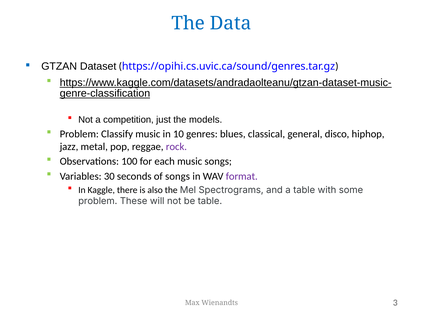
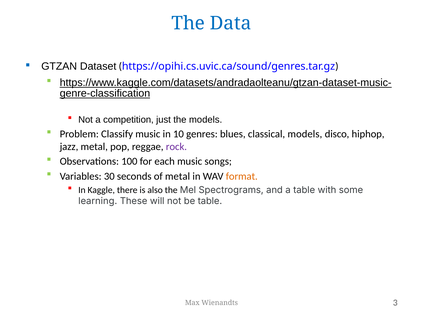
classical general: general -> models (305, 134)
of songs: songs -> metal (178, 176)
format colour: purple -> orange (242, 176)
problem: problem -> learning (98, 201)
